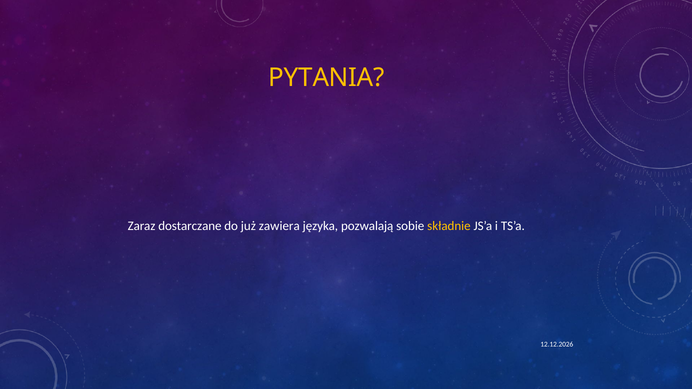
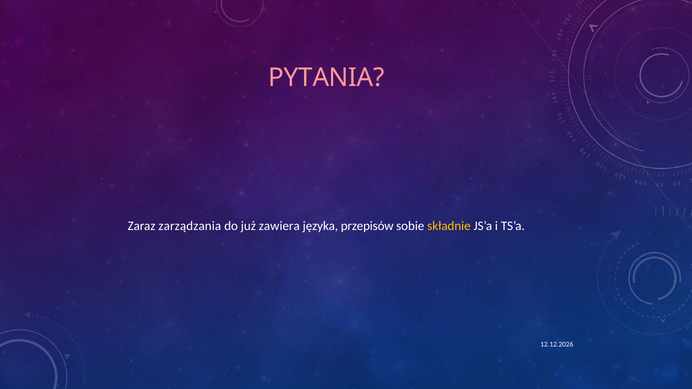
PYTANIA colour: yellow -> pink (327, 78)
dostarczane: dostarczane -> zarządzania (190, 226)
pozwalają: pozwalają -> przepisów (367, 226)
